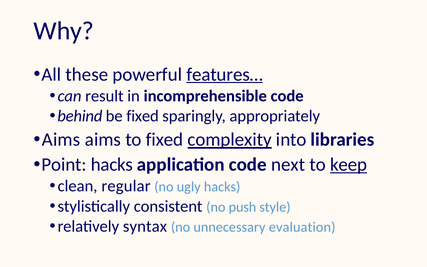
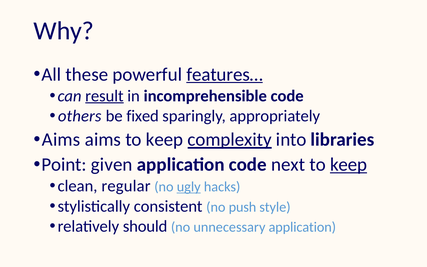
result underline: none -> present (104, 96)
behind: behind -> others (80, 116)
aims to fixed: fixed -> keep (165, 140)
Point hacks: hacks -> given (112, 165)
ugly underline: none -> present (189, 187)
syntax: syntax -> should (145, 226)
unnecessary evaluation: evaluation -> application (302, 227)
